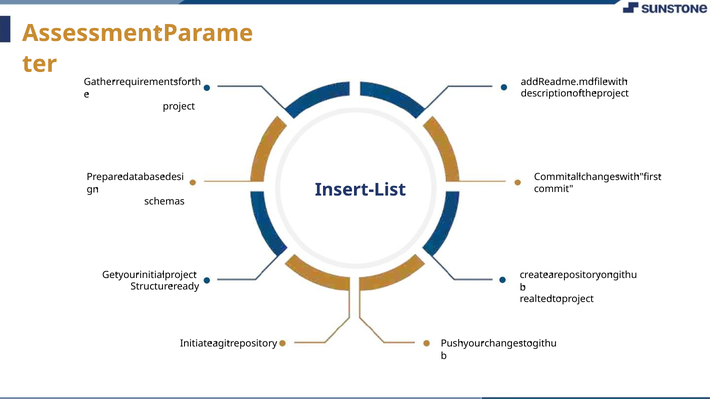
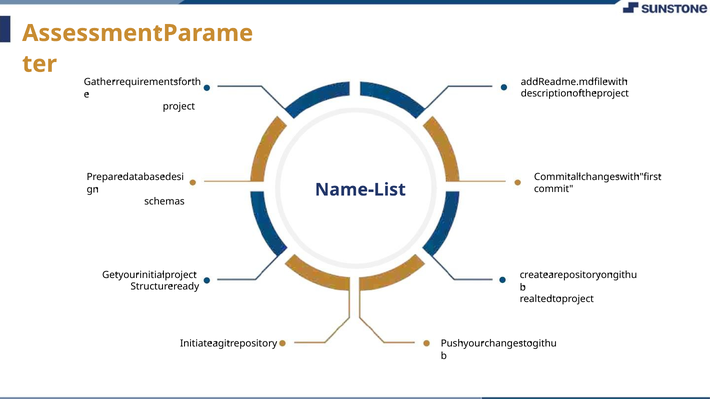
Insert-List: Insert-List -> Name-List (360, 190)
